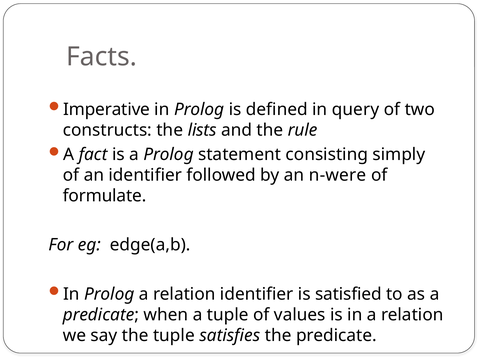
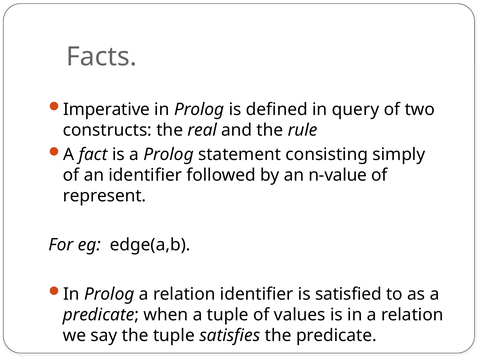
lists: lists -> real (202, 130)
n-were: n-were -> n-value (338, 175)
formulate: formulate -> represent (105, 196)
